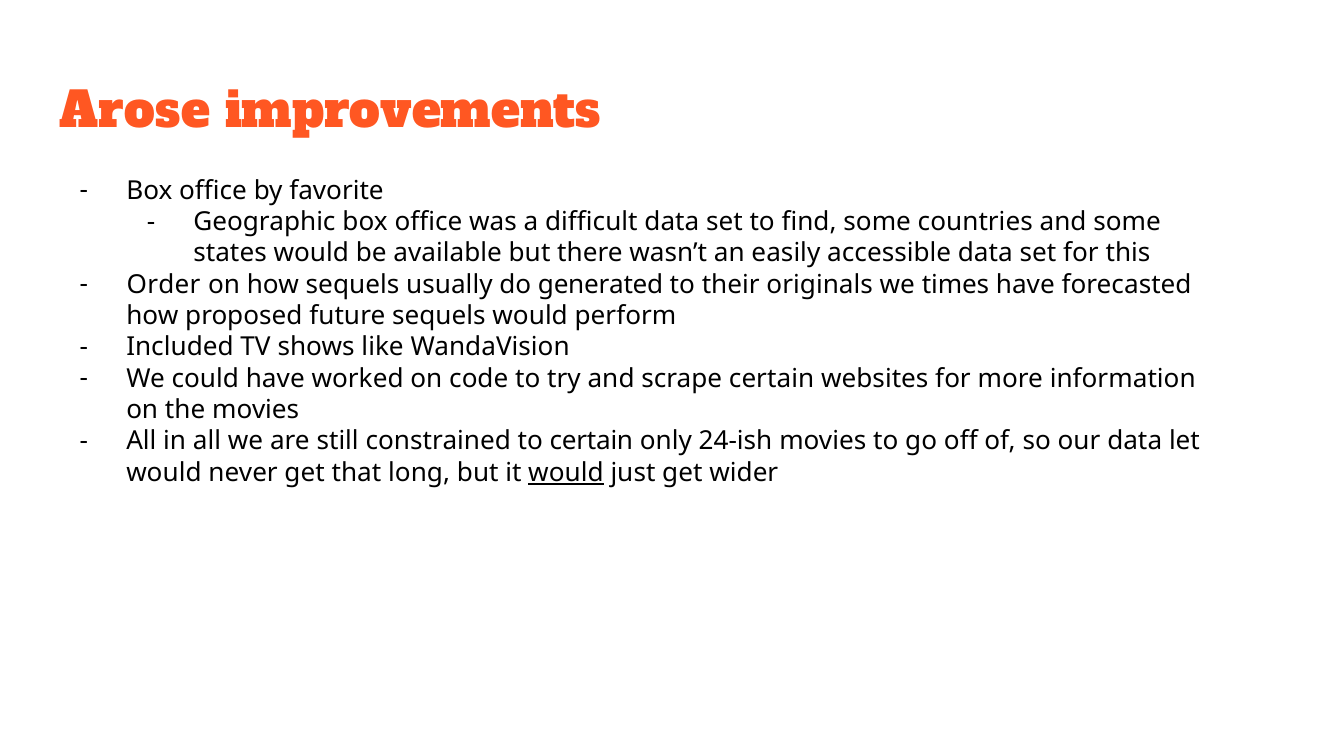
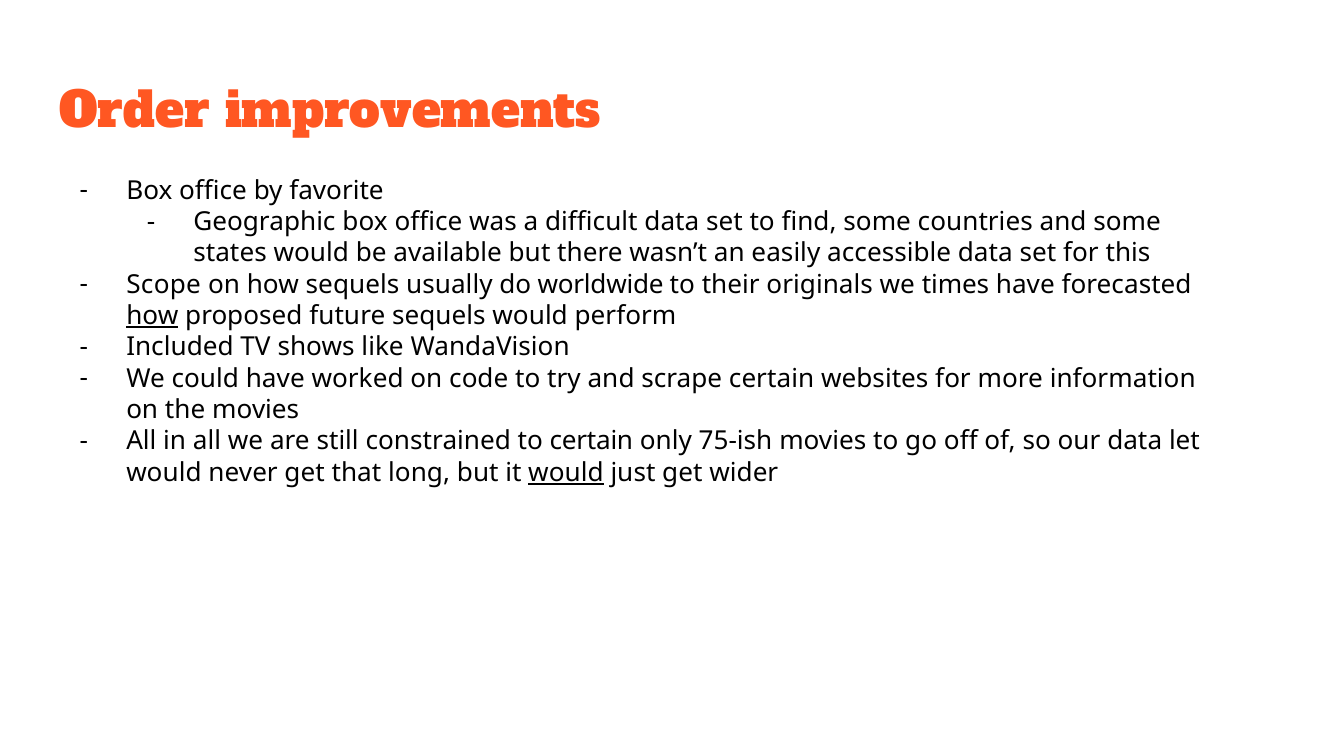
Arose: Arose -> Order (135, 111)
Order: Order -> Scope (164, 285)
generated: generated -> worldwide (601, 285)
how underline: none -> present (152, 316)
24-ish: 24-ish -> 75-ish (736, 442)
